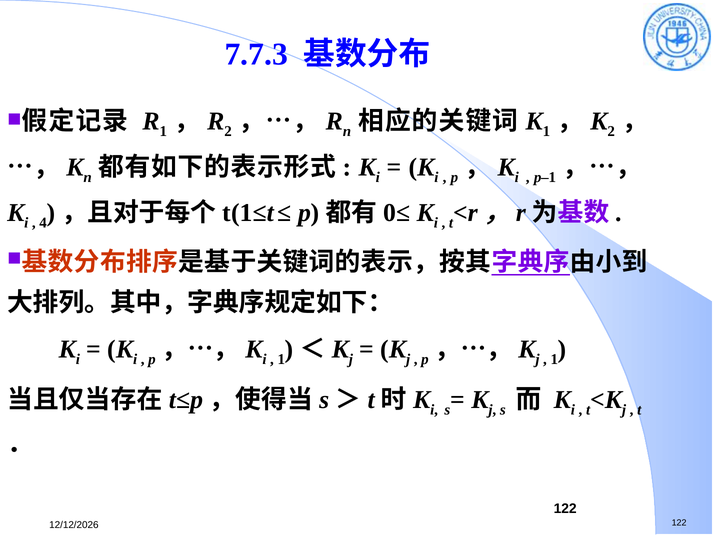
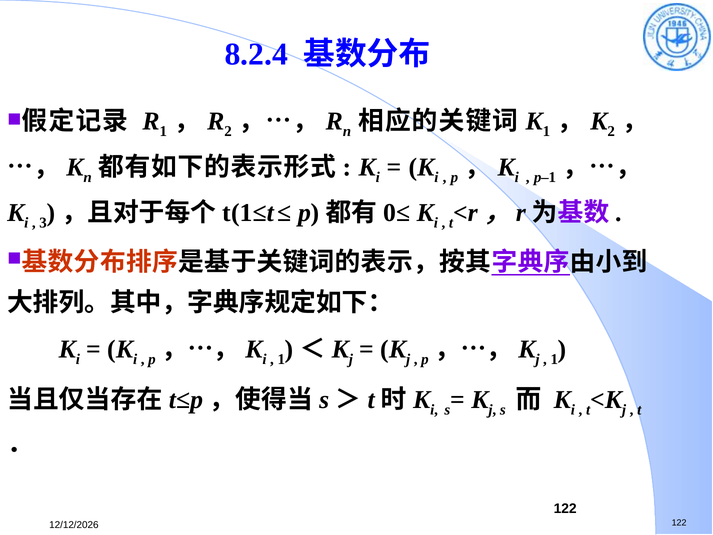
7.7.3: 7.7.3 -> 8.2.4 (256, 54)
4: 4 -> 3 (43, 223)
